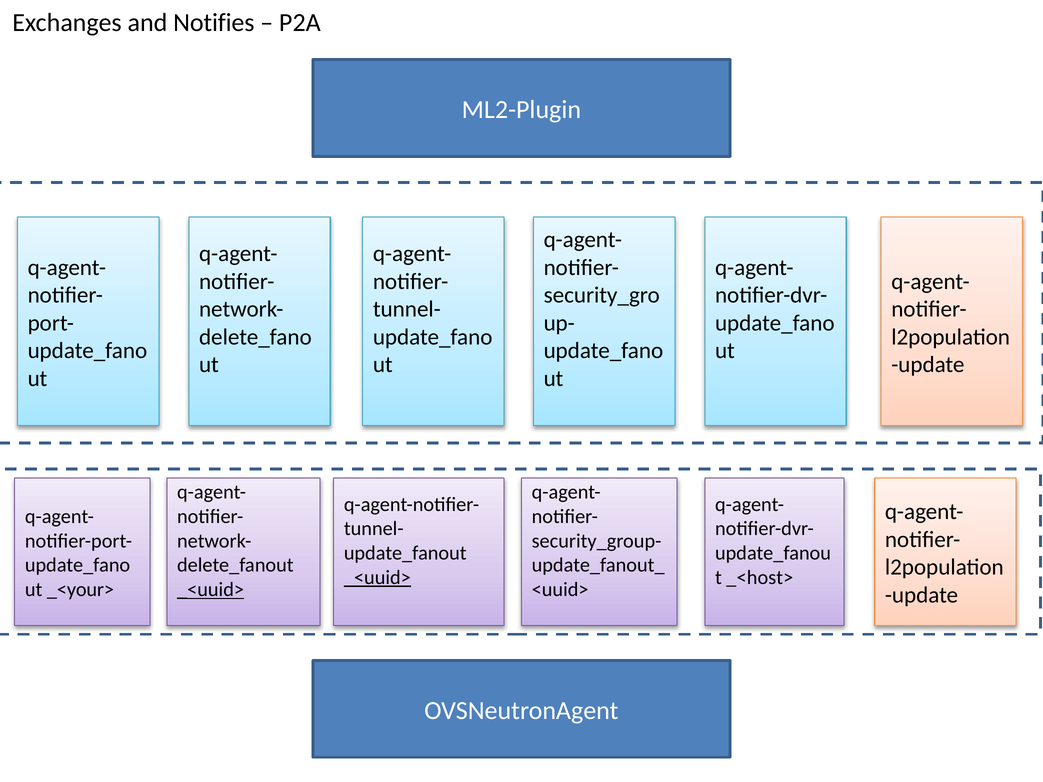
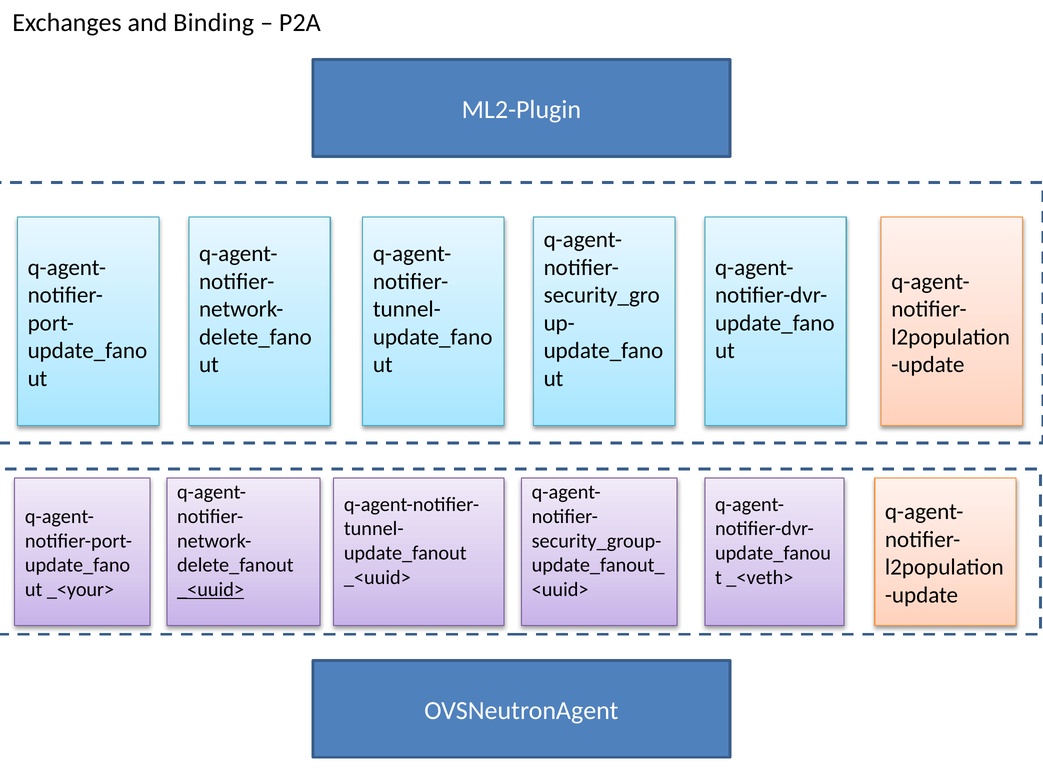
Notifies: Notifies -> Binding (214, 23)
_<uuid> underline: present -> none (377, 578)
_<host>: _<host> -> _<veth> (760, 578)
